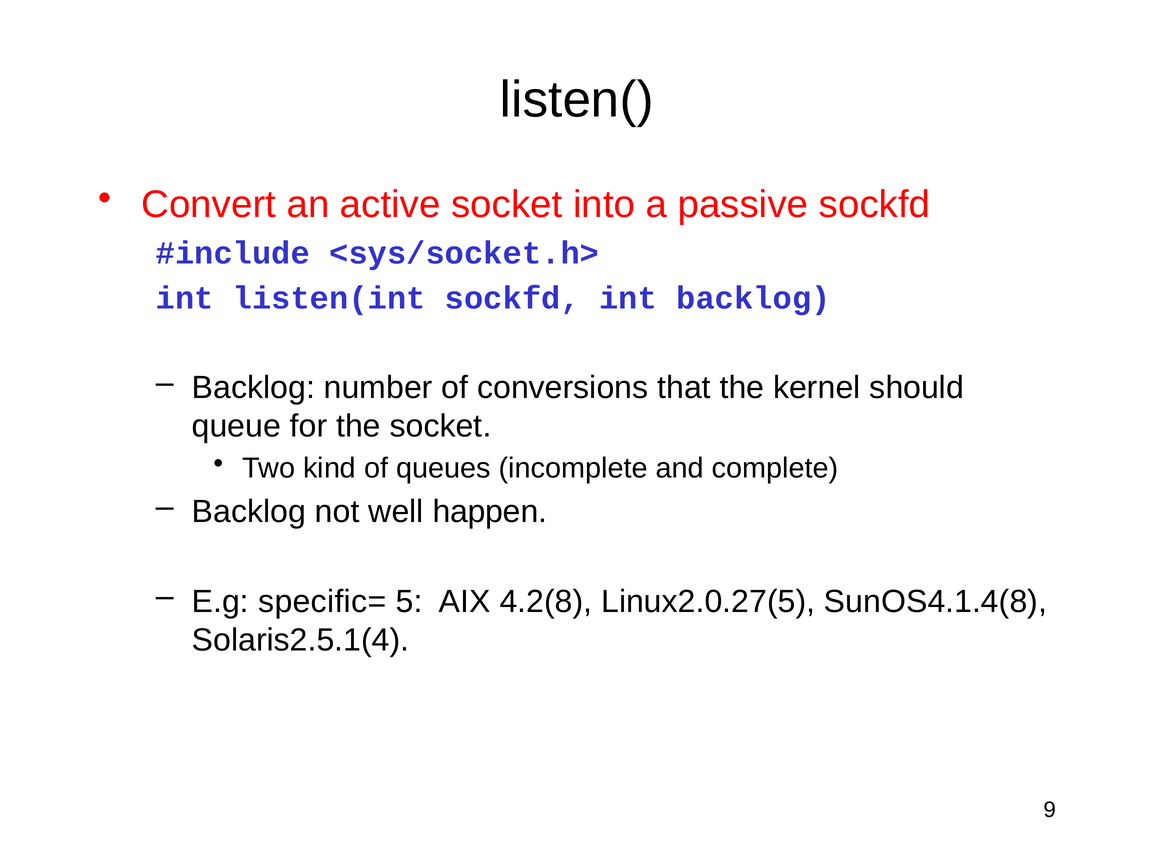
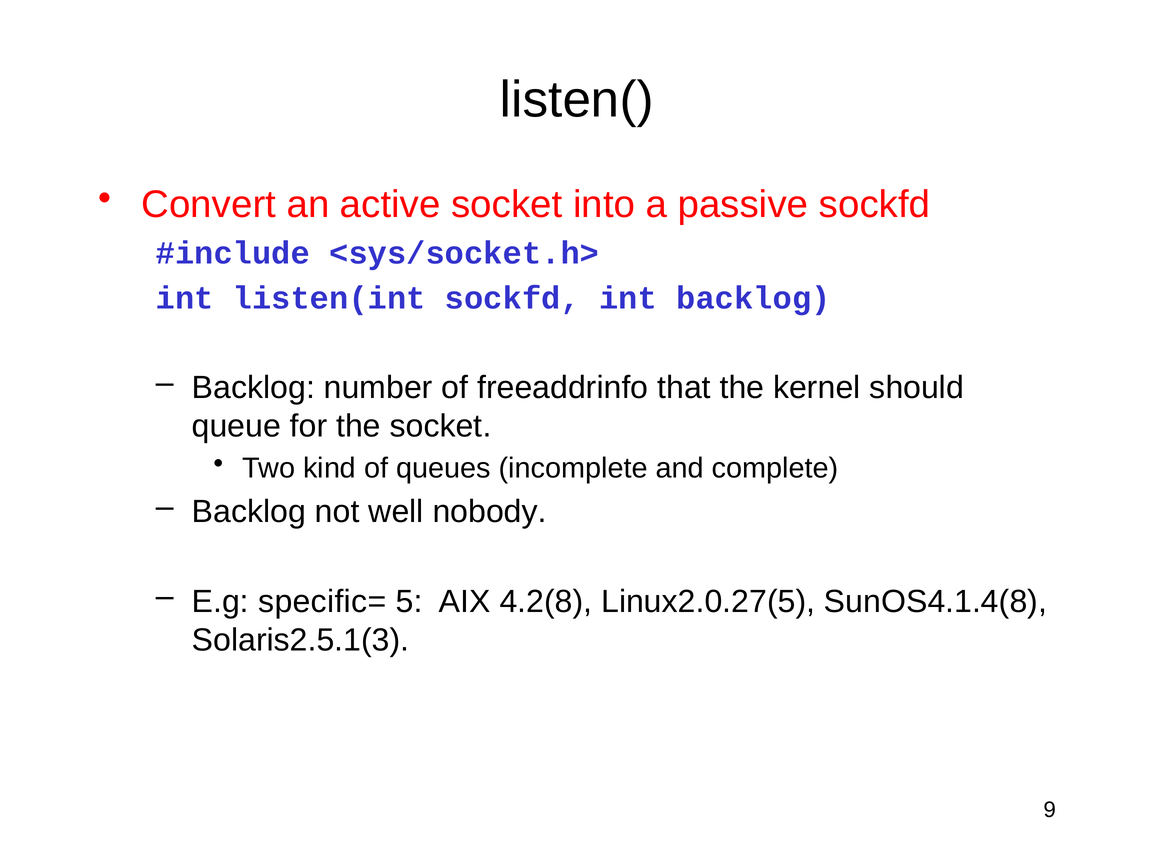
conversions: conversions -> freeaddrinfo (563, 388)
happen: happen -> nobody (490, 511)
Solaris2.5.1(4: Solaris2.5.1(4 -> Solaris2.5.1(3 (301, 640)
